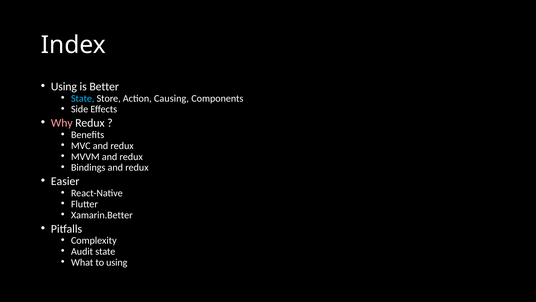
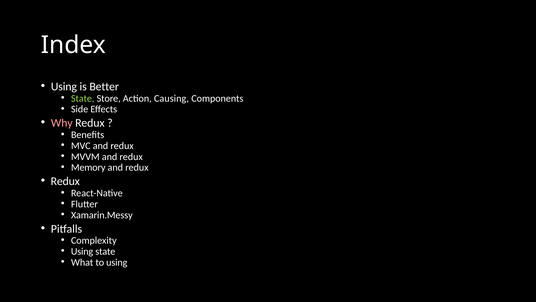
State colour: light blue -> light green (83, 98)
Bindings: Bindings -> Memory (88, 167)
Easier: Easier -> Redux (65, 181)
Xamarin.Better: Xamarin.Better -> Xamarin.Messy (102, 215)
Audit: Audit -> Using (82, 251)
